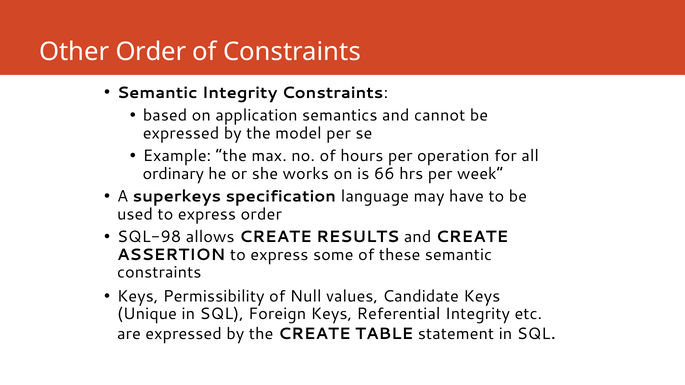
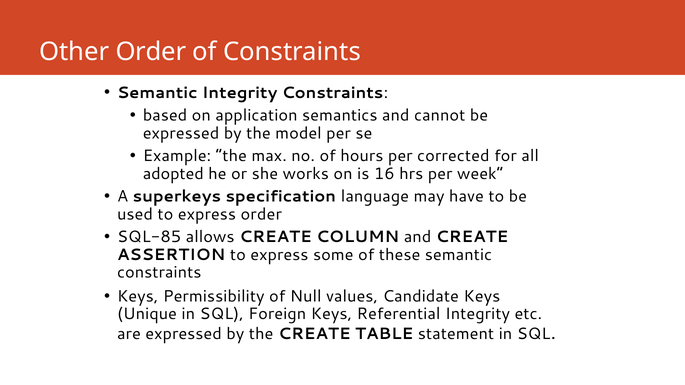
operation: operation -> corrected (453, 156)
ordinary: ordinary -> adopted (173, 174)
66: 66 -> 16 (384, 174)
SQL-98: SQL-98 -> SQL-85 (149, 237)
RESULTS: RESULTS -> COLUMN (358, 237)
